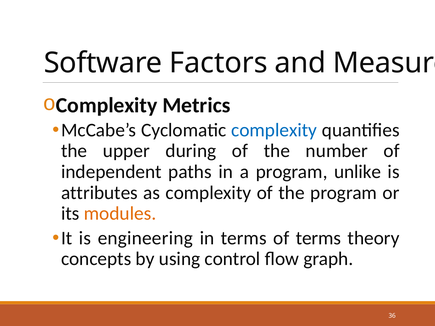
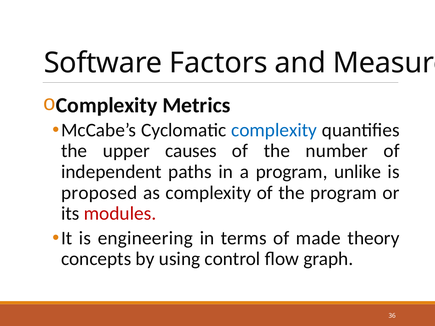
during: during -> causes (191, 151)
attributes: attributes -> proposed (99, 193)
modules colour: orange -> red (120, 214)
of terms: terms -> made (318, 238)
